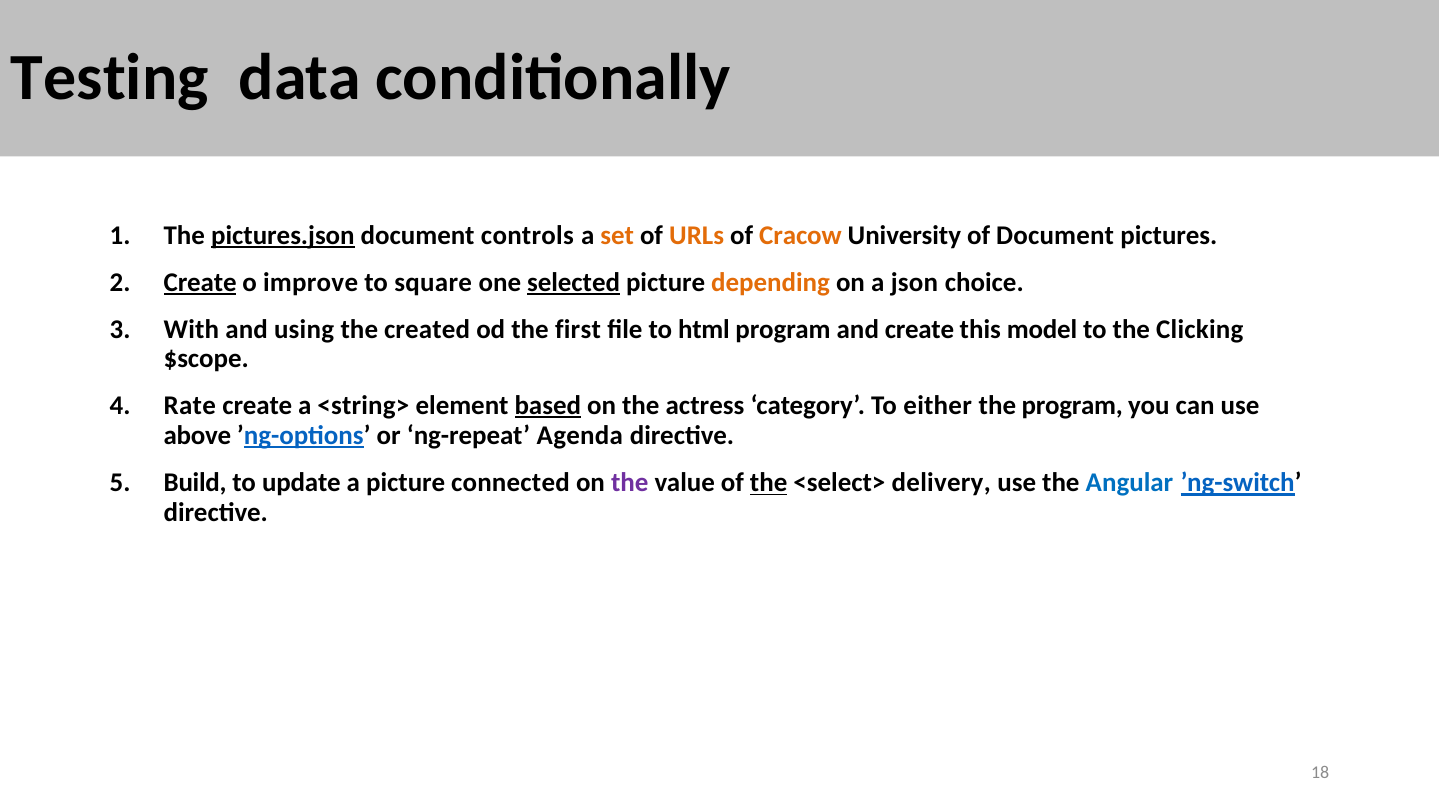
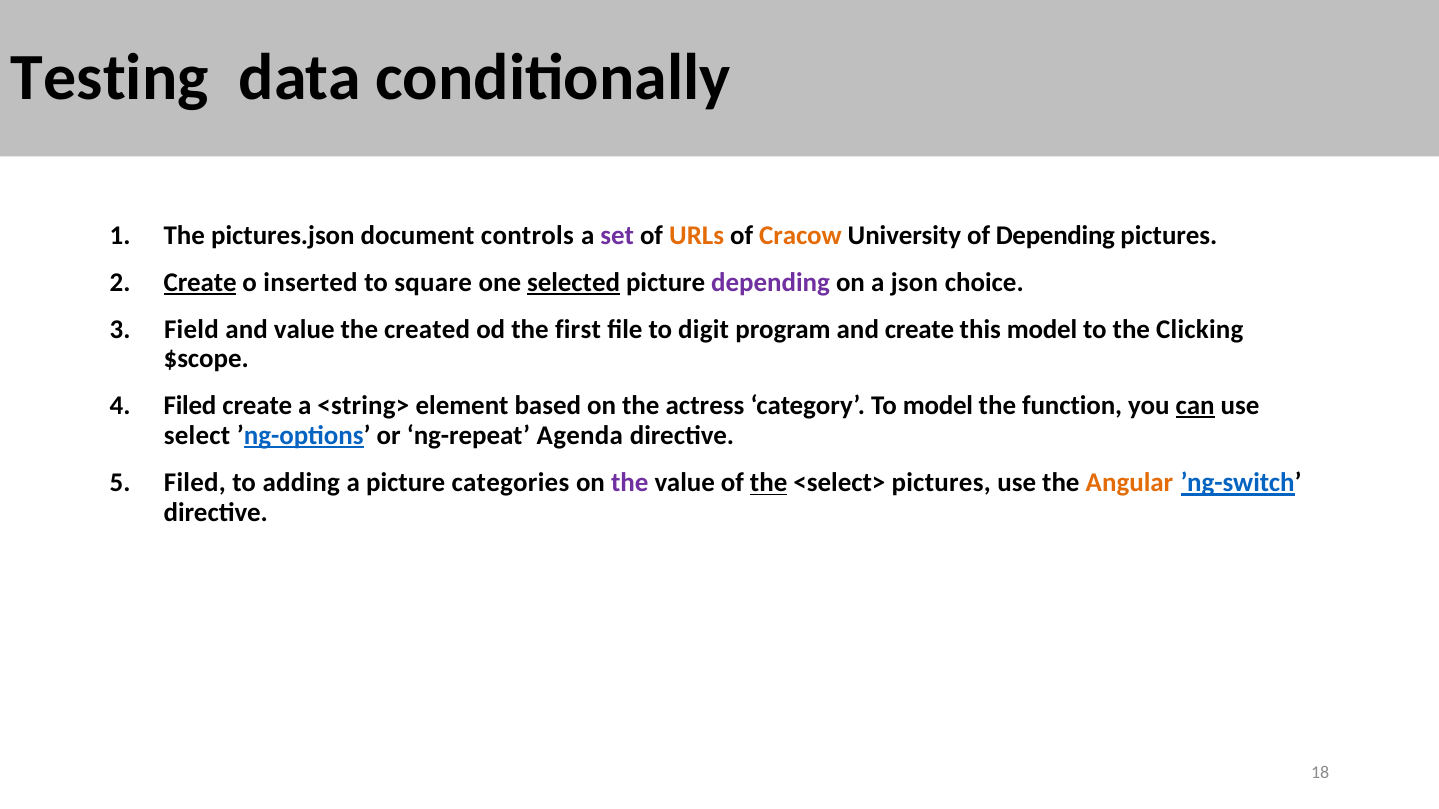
pictures.json underline: present -> none (283, 235)
set colour: orange -> purple (617, 235)
of Document: Document -> Depending (1055, 235)
improve: improve -> inserted (311, 282)
depending colour: orange -> purple (771, 282)
With: With -> Field (191, 330)
and using: using -> value (304, 330)
html: html -> digit (704, 330)
Rate: Rate -> Filed (190, 406)
based underline: present -> none (548, 406)
To either: either -> model (938, 406)
the program: program -> function (1072, 406)
can underline: none -> present (1195, 406)
above: above -> select (197, 435)
Build: Build -> Filed (195, 483)
update: update -> adding (301, 483)
connected: connected -> categories (510, 483)
<select> delivery: delivery -> pictures (941, 483)
Angular colour: blue -> orange (1129, 483)
